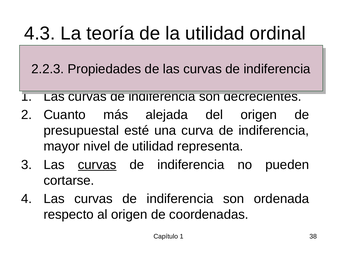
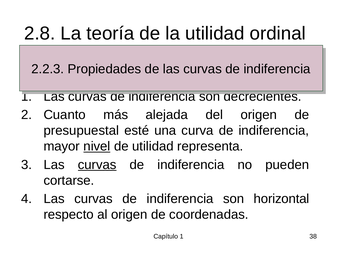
4.3: 4.3 -> 2.8 (40, 33)
nivel underline: none -> present (97, 146)
ordenada: ordenada -> horizontal (282, 199)
